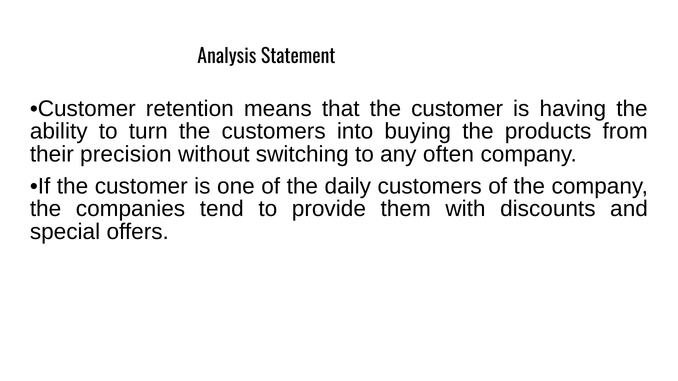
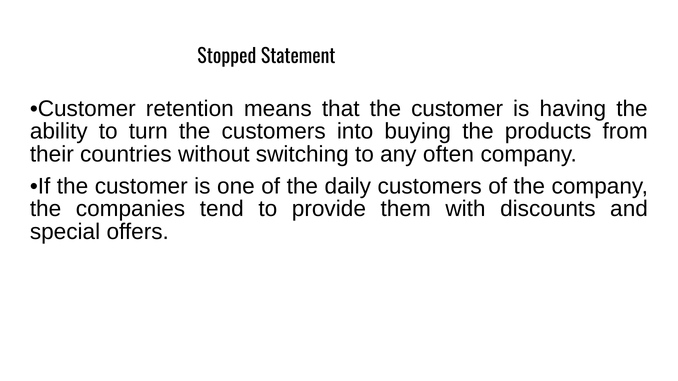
Analysis: Analysis -> Stopped (227, 57)
precision: precision -> countries (126, 154)
